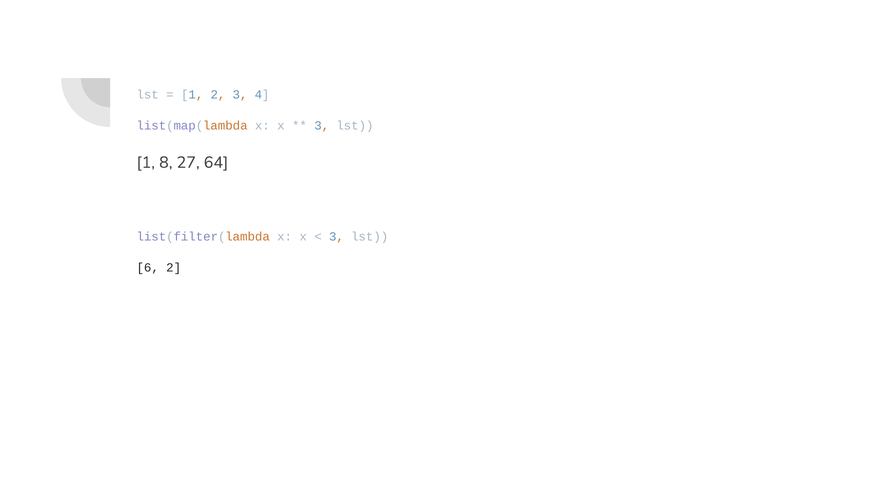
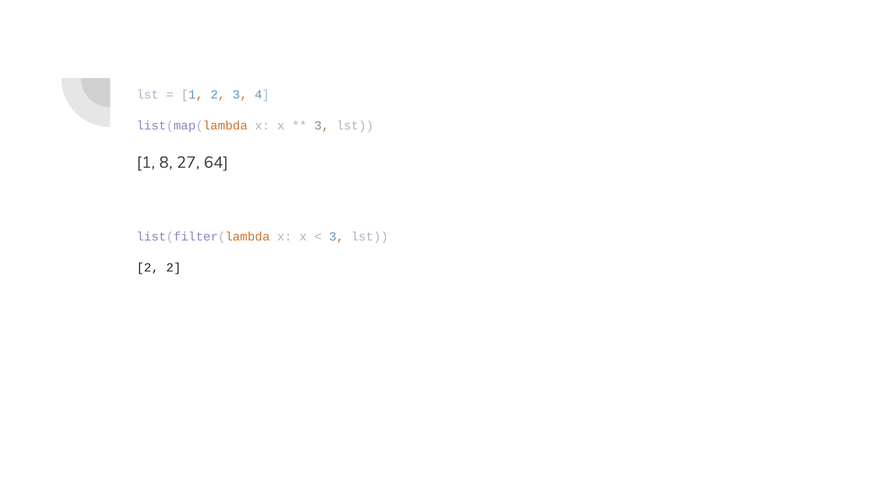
6: 6 -> 2 (148, 268)
